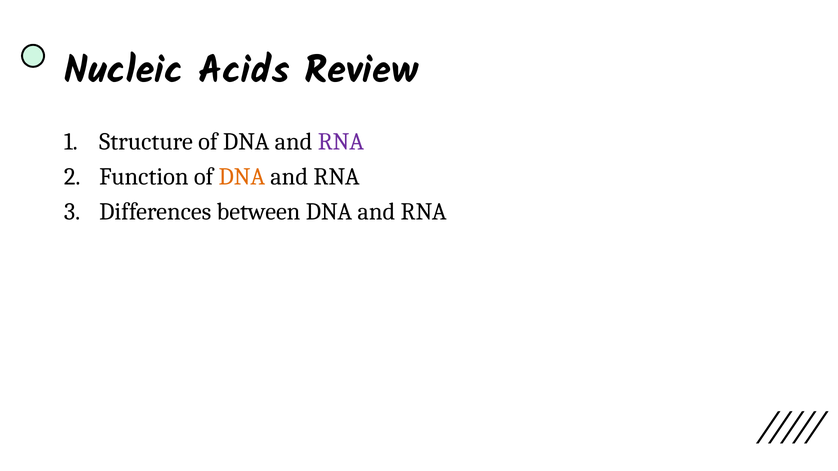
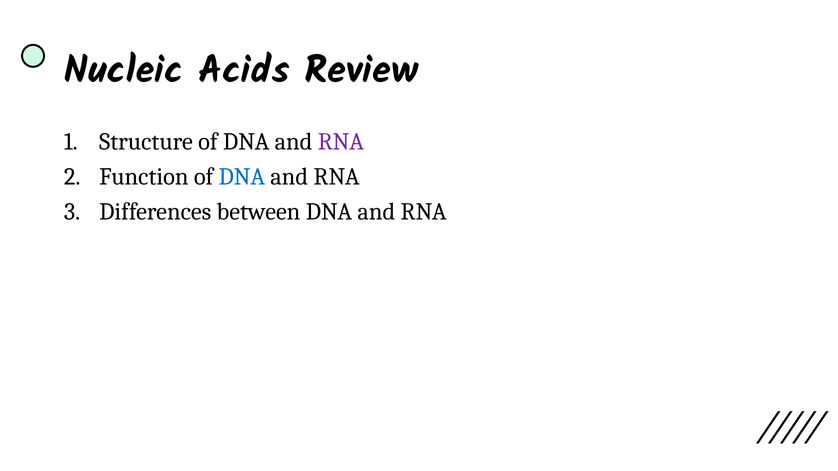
DNA colour: orange -> blue (242, 177)
